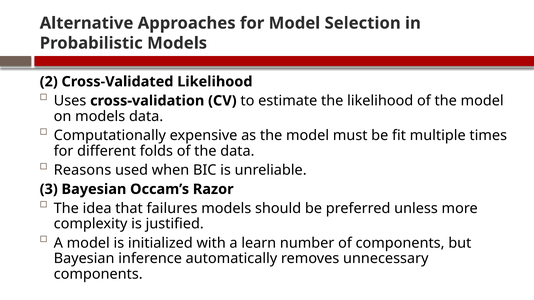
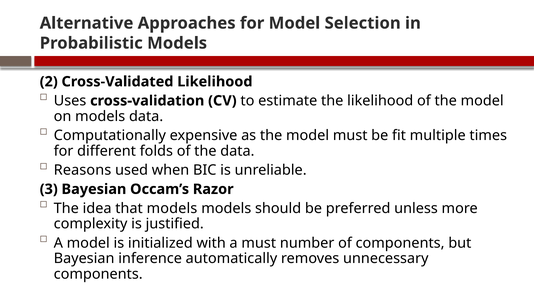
that failures: failures -> models (172, 209)
a learn: learn -> must (259, 243)
